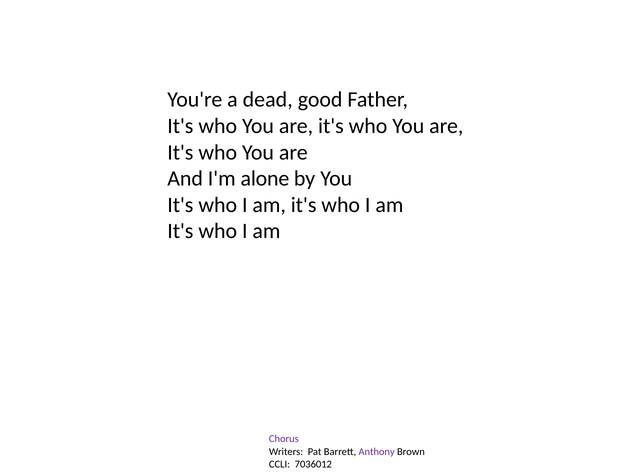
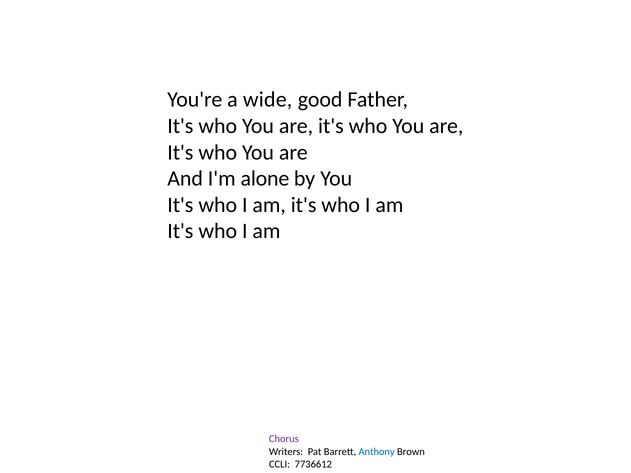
dead: dead -> wide (268, 100)
Anthony colour: purple -> blue (377, 452)
7036012: 7036012 -> 7736612 (313, 464)
